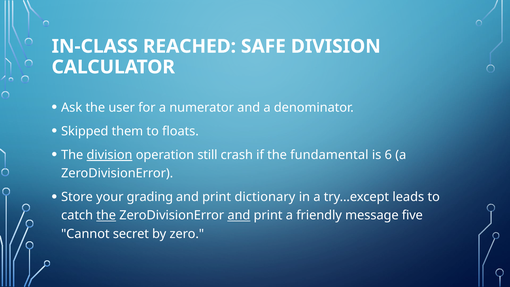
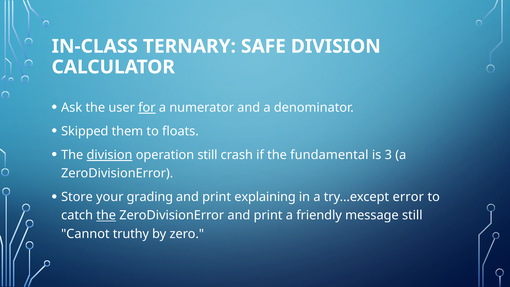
REACHED: REACHED -> TERNARY (189, 46)
for underline: none -> present (147, 108)
6: 6 -> 3 (388, 155)
dictionary: dictionary -> explaining (265, 197)
leads: leads -> error (408, 197)
and underline: present -> none (239, 215)
message five: five -> still (412, 215)
secret: secret -> truthy (131, 234)
